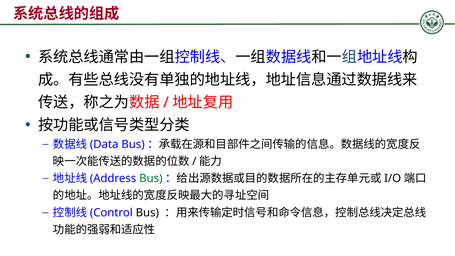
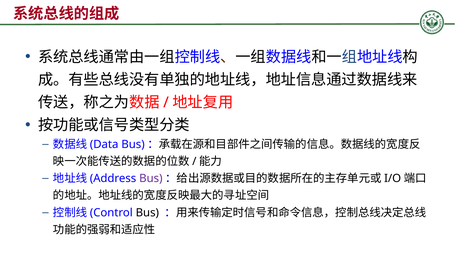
Bus colour: green -> purple (151, 178)
